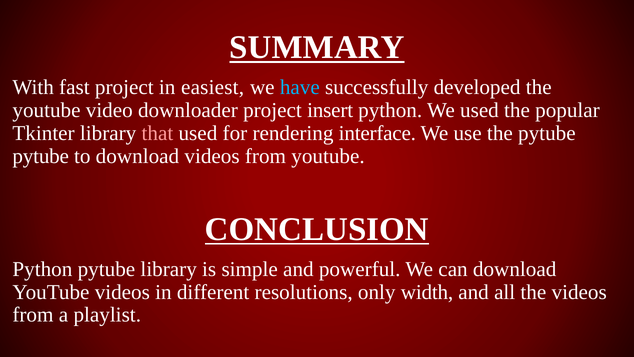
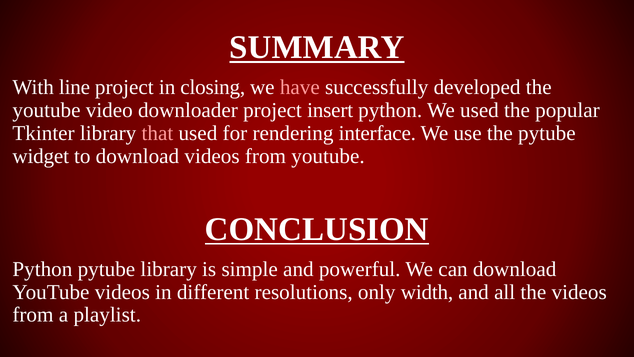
fast: fast -> line (74, 87)
easiest: easiest -> closing (213, 87)
have colour: light blue -> pink (300, 87)
pytube: pytube -> widget (41, 156)
